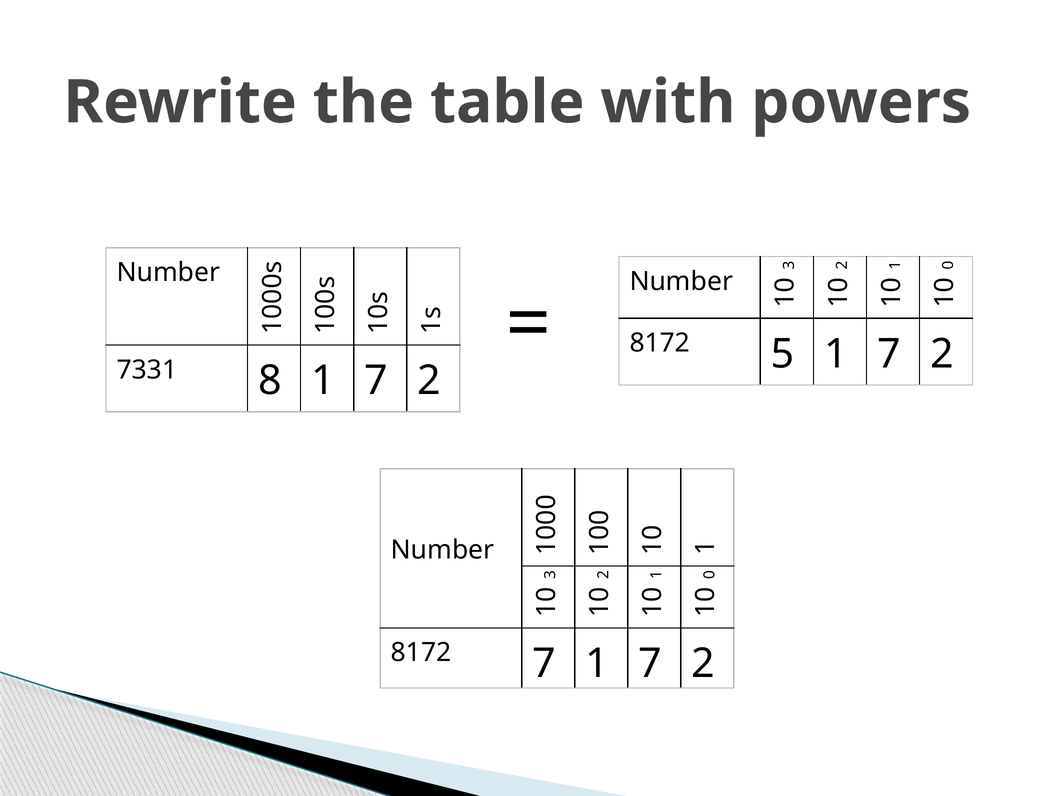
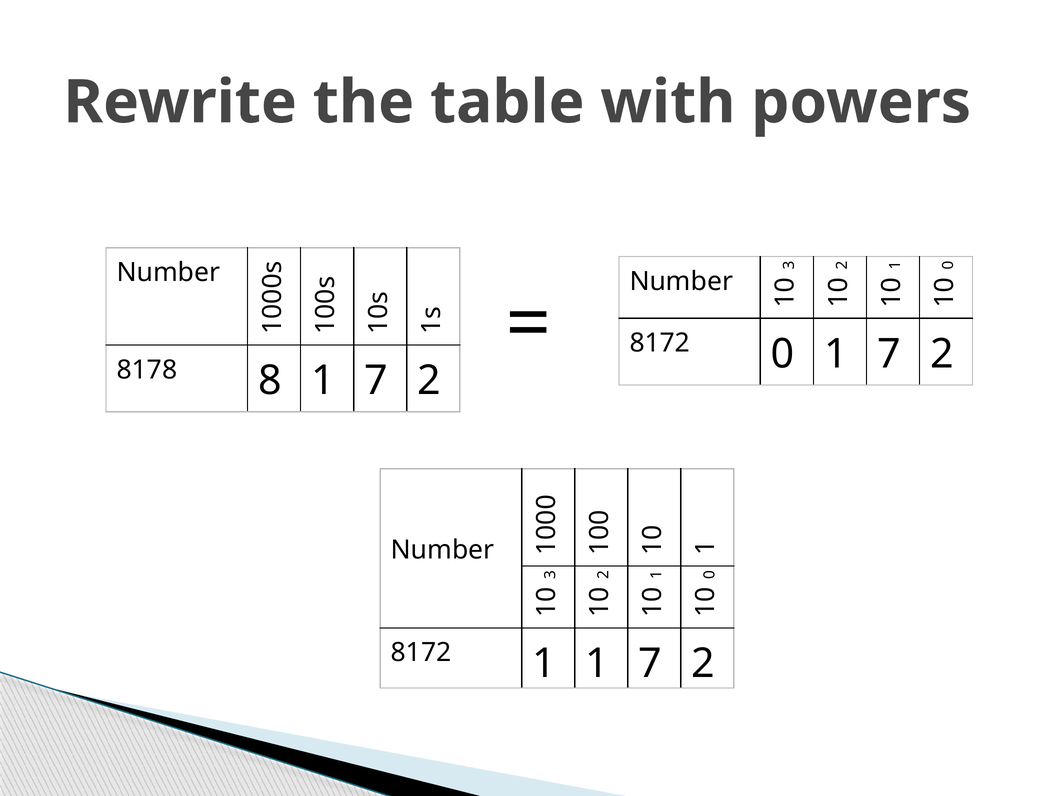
8172 5: 5 -> 0 (783, 354)
7331: 7331 -> 8178 (147, 370)
8172 7: 7 -> 1 (544, 663)
